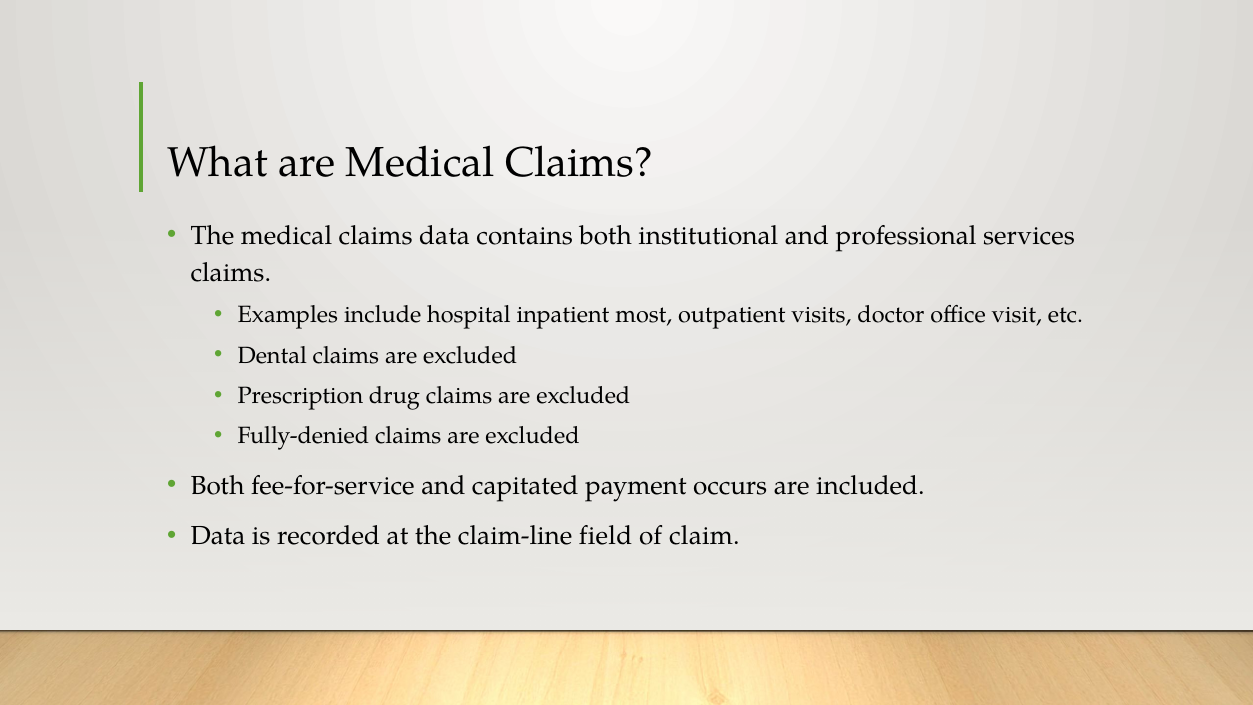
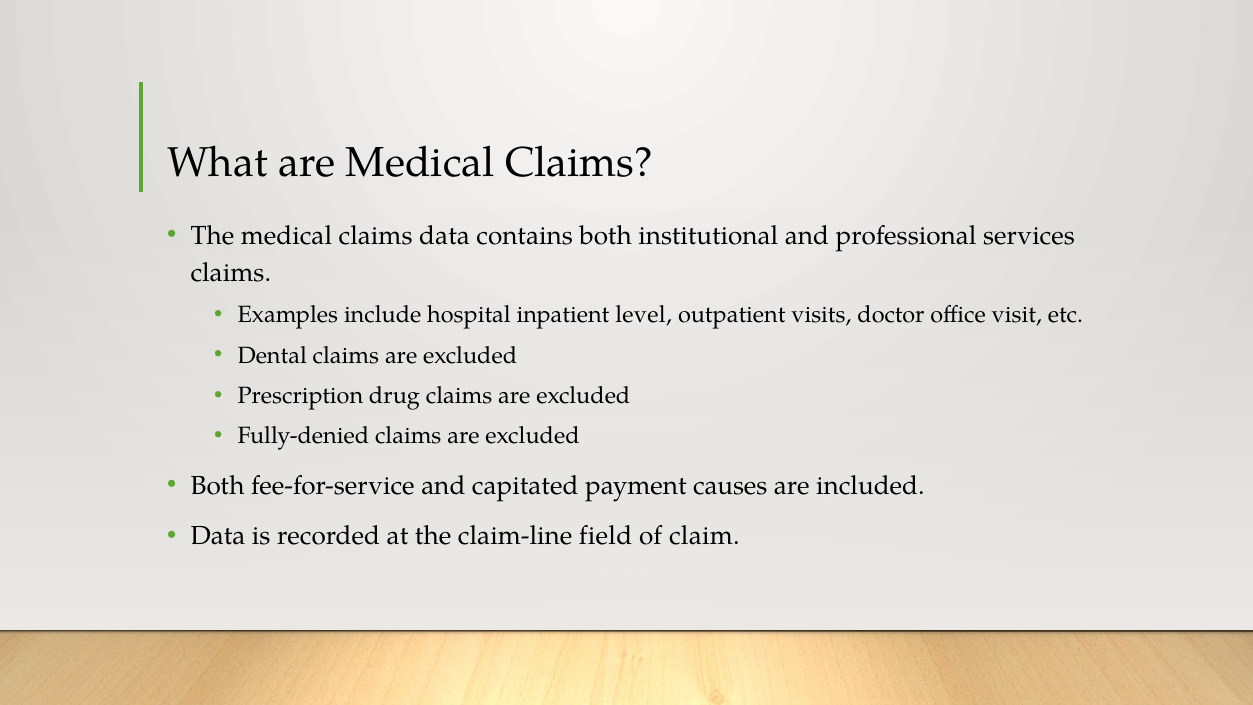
most: most -> level (644, 315)
occurs: occurs -> causes (730, 485)
